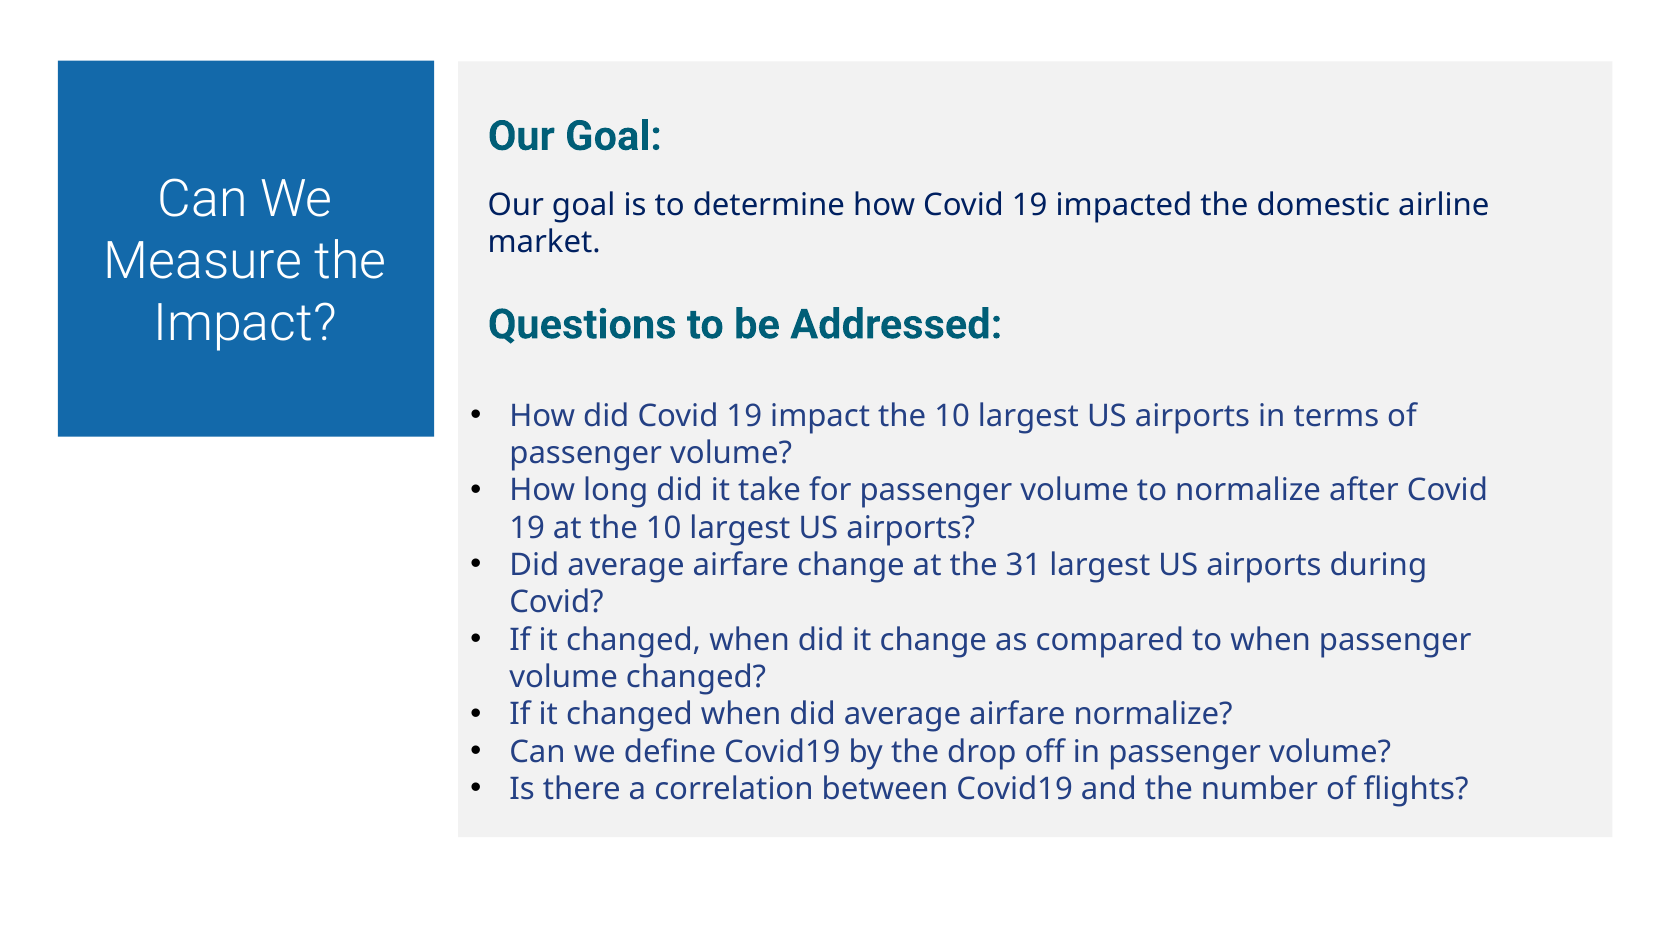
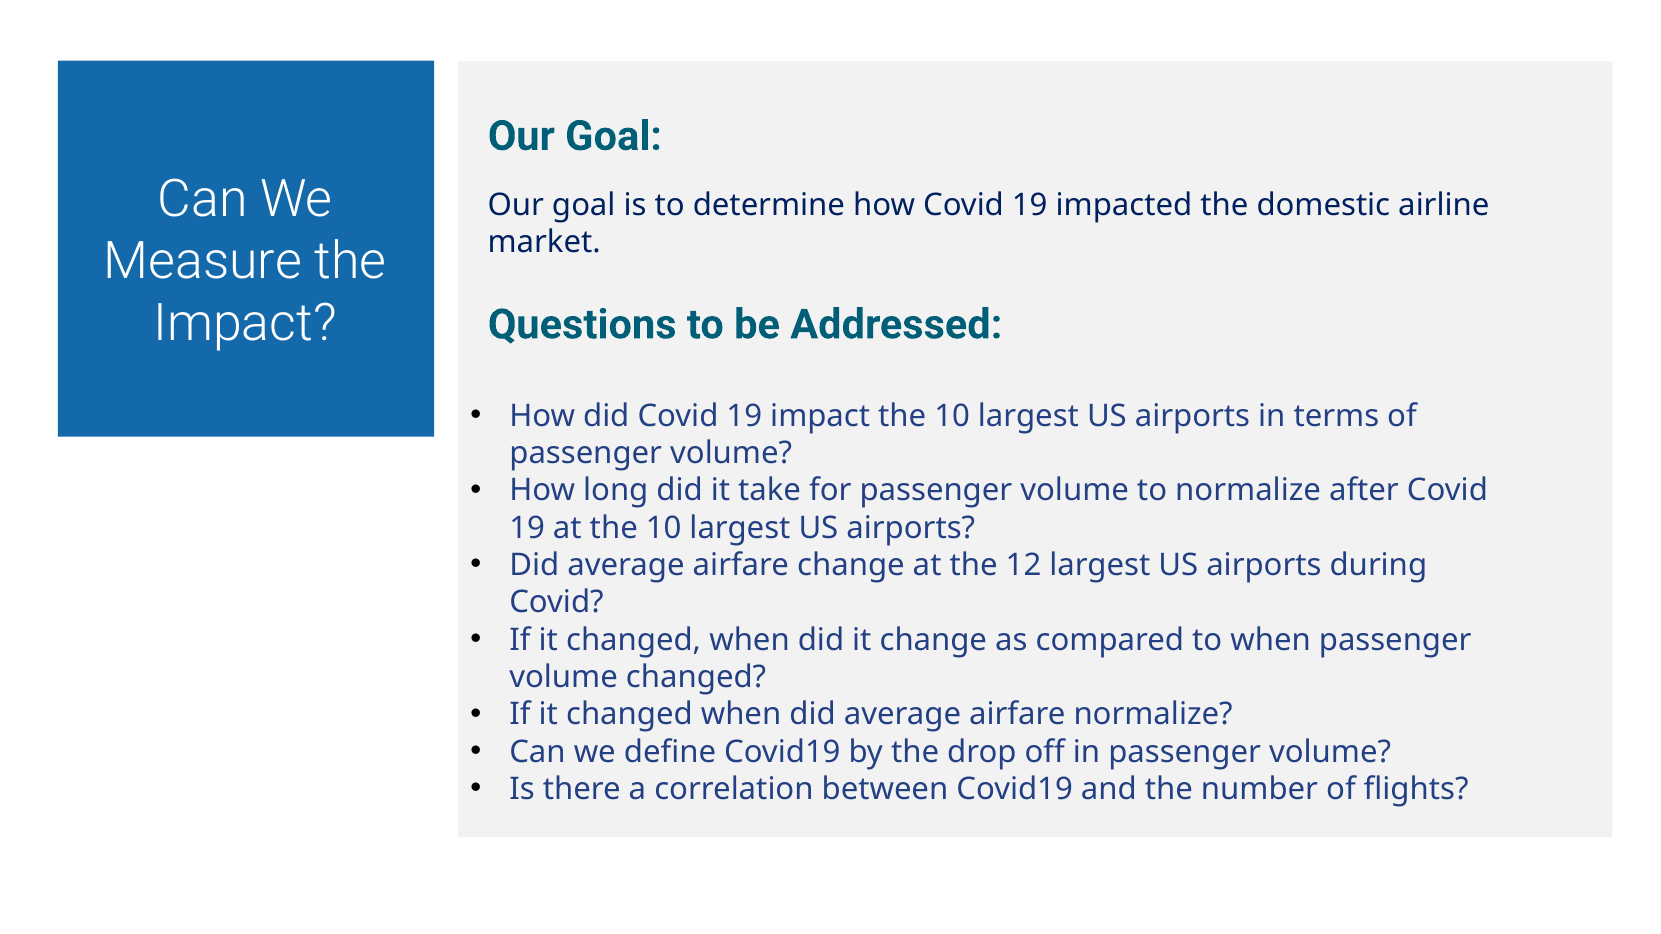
31: 31 -> 12 (1024, 565)
